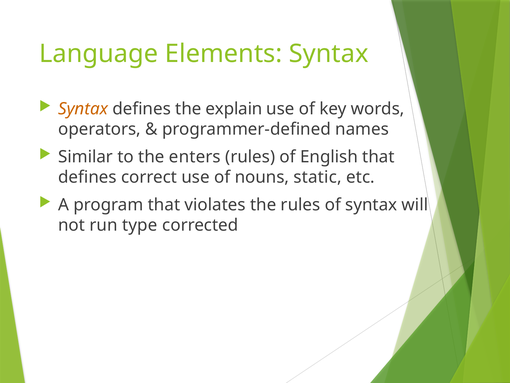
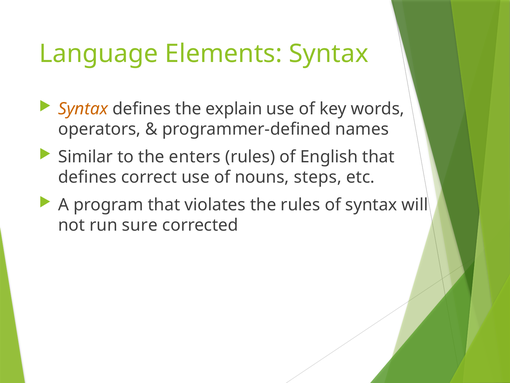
static: static -> steps (318, 177)
type: type -> sure (140, 225)
